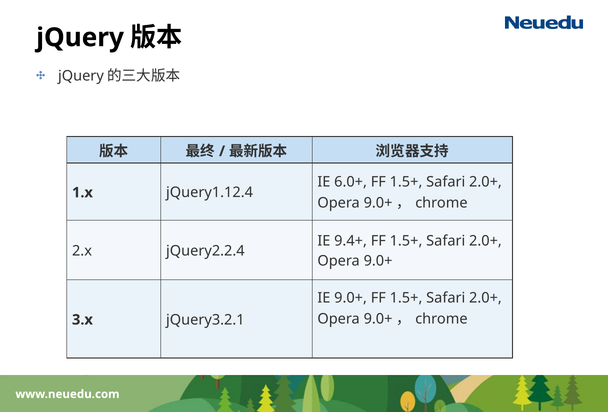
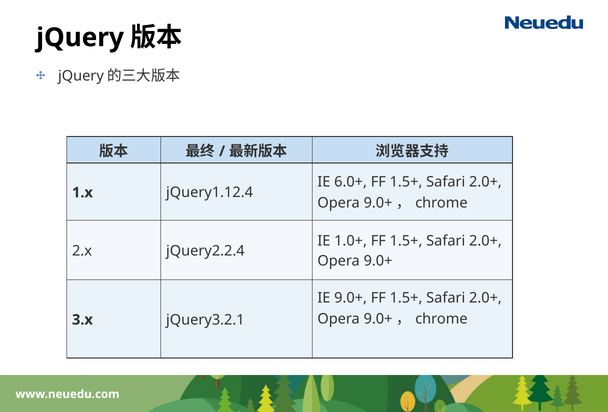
9.4+: 9.4+ -> 1.0+ (351, 241)
